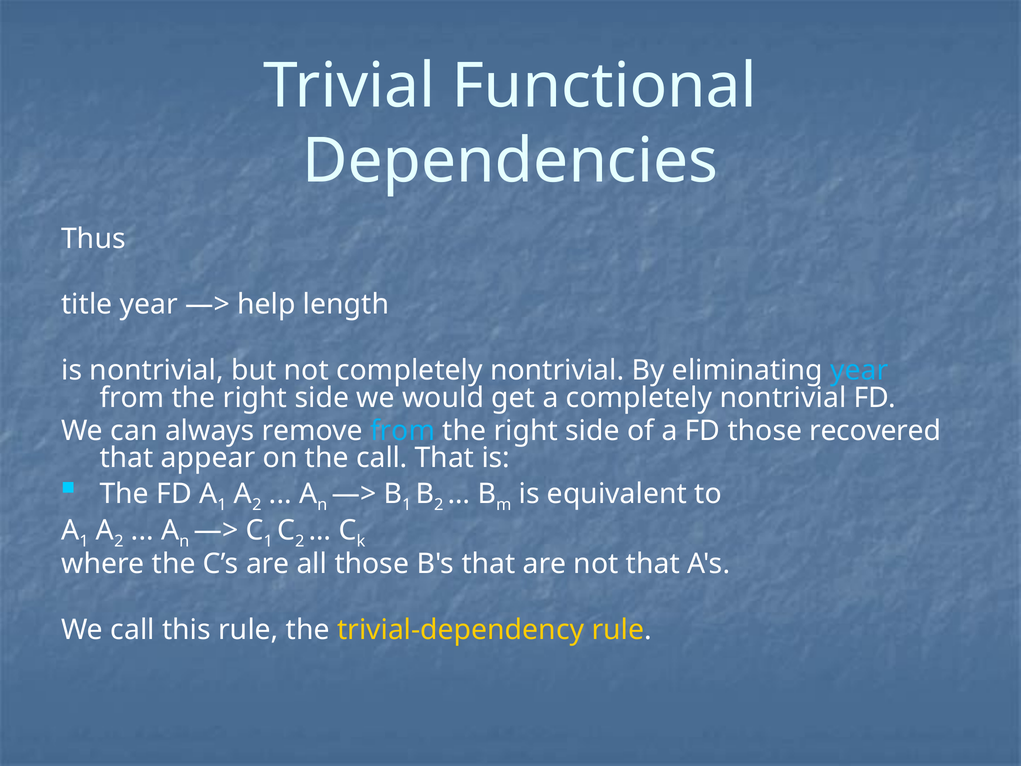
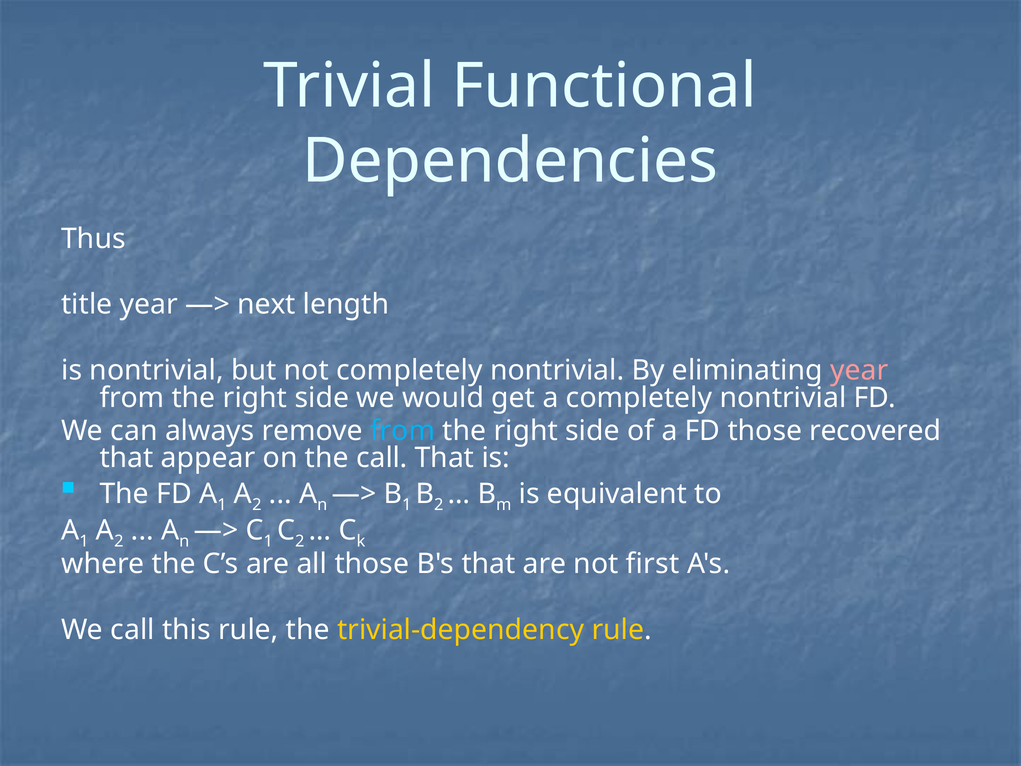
help: help -> next (267, 305)
year colour: light blue -> pink (859, 370)
not that: that -> first (653, 564)
